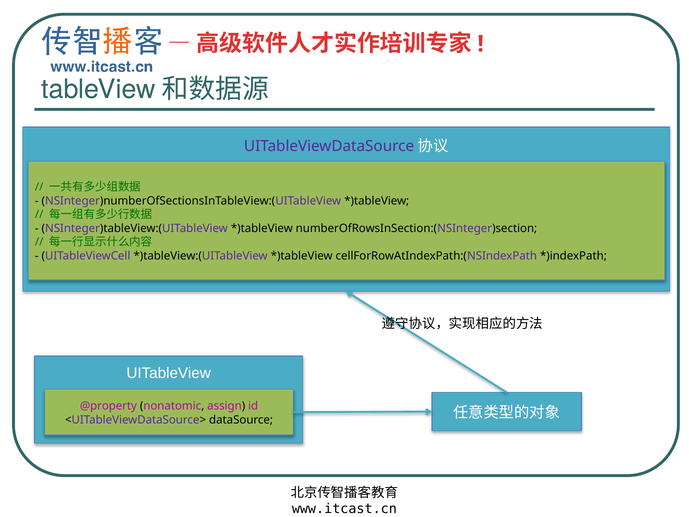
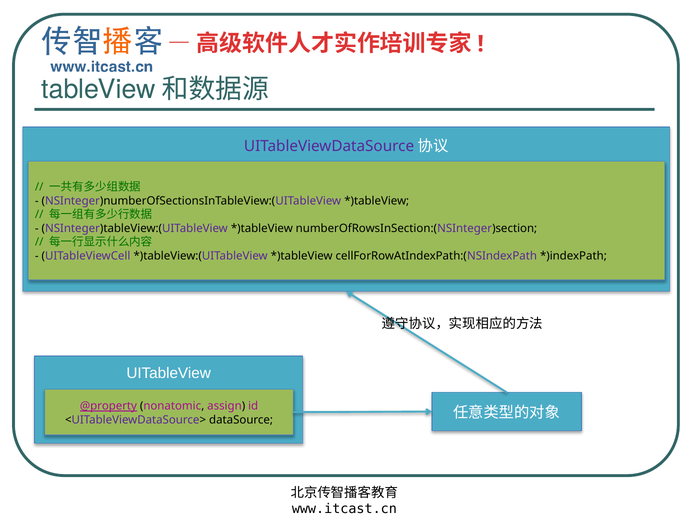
@property underline: none -> present (108, 406)
